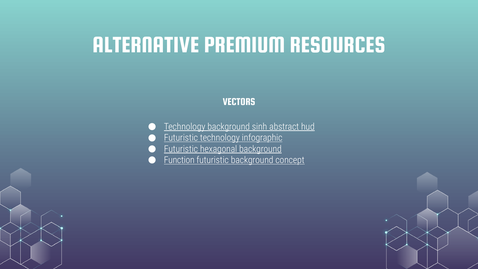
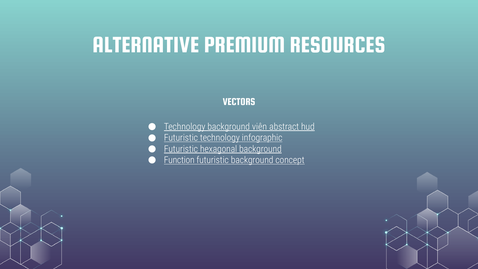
sinh: sinh -> viên (259, 127)
